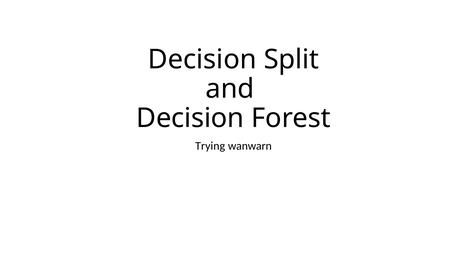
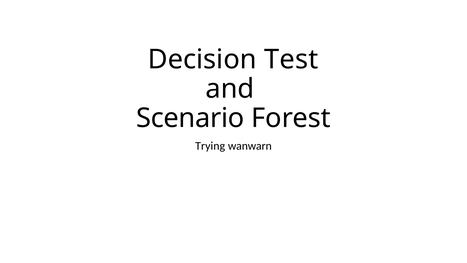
Split: Split -> Test (291, 59)
Decision: Decision -> Scenario (190, 118)
